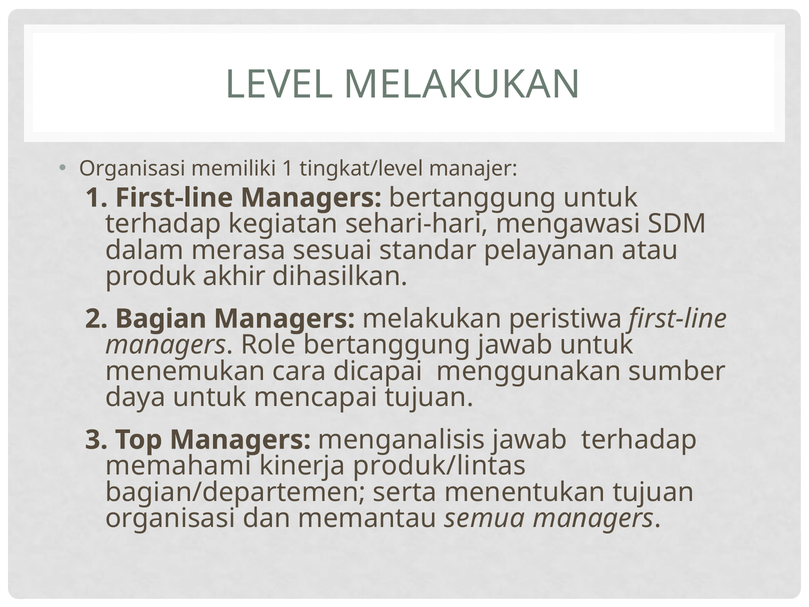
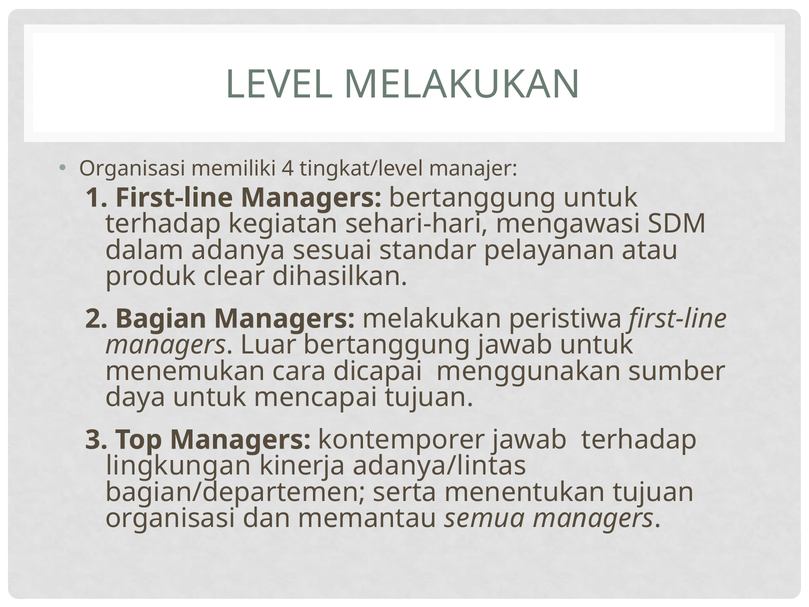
memiliki 1: 1 -> 4 (288, 169)
merasa: merasa -> adanya (238, 250)
akhir: akhir -> clear (234, 276)
Role: Role -> Luar (269, 345)
menganalisis: menganalisis -> kontemporer (402, 440)
memahami: memahami -> lingkungan (178, 466)
produk/lintas: produk/lintas -> adanya/lintas (440, 466)
